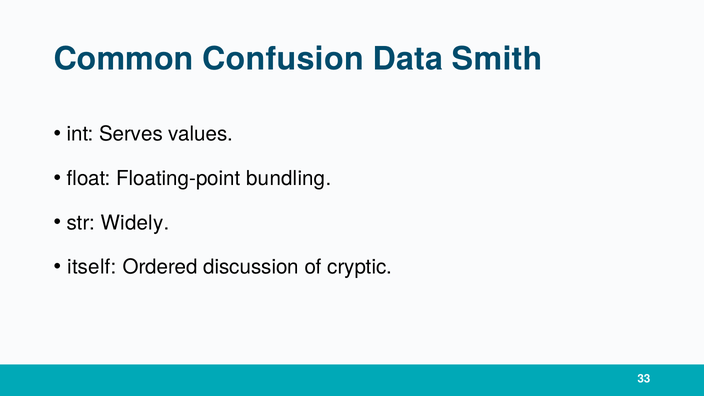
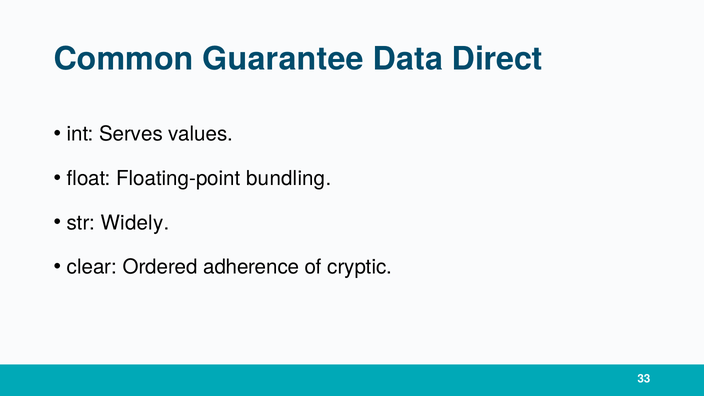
Confusion: Confusion -> Guarantee (283, 59)
Smith: Smith -> Direct (497, 59)
itself: itself -> clear (92, 267)
discussion: discussion -> adherence (251, 267)
